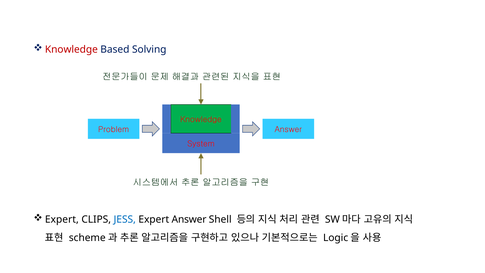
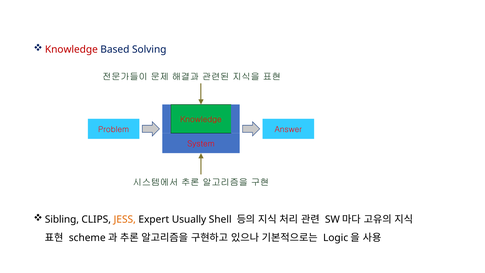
Expert: Expert -> Sibling (62, 219)
JESS colour: blue -> orange (125, 219)
Expert Answer: Answer -> Usually (189, 219)
